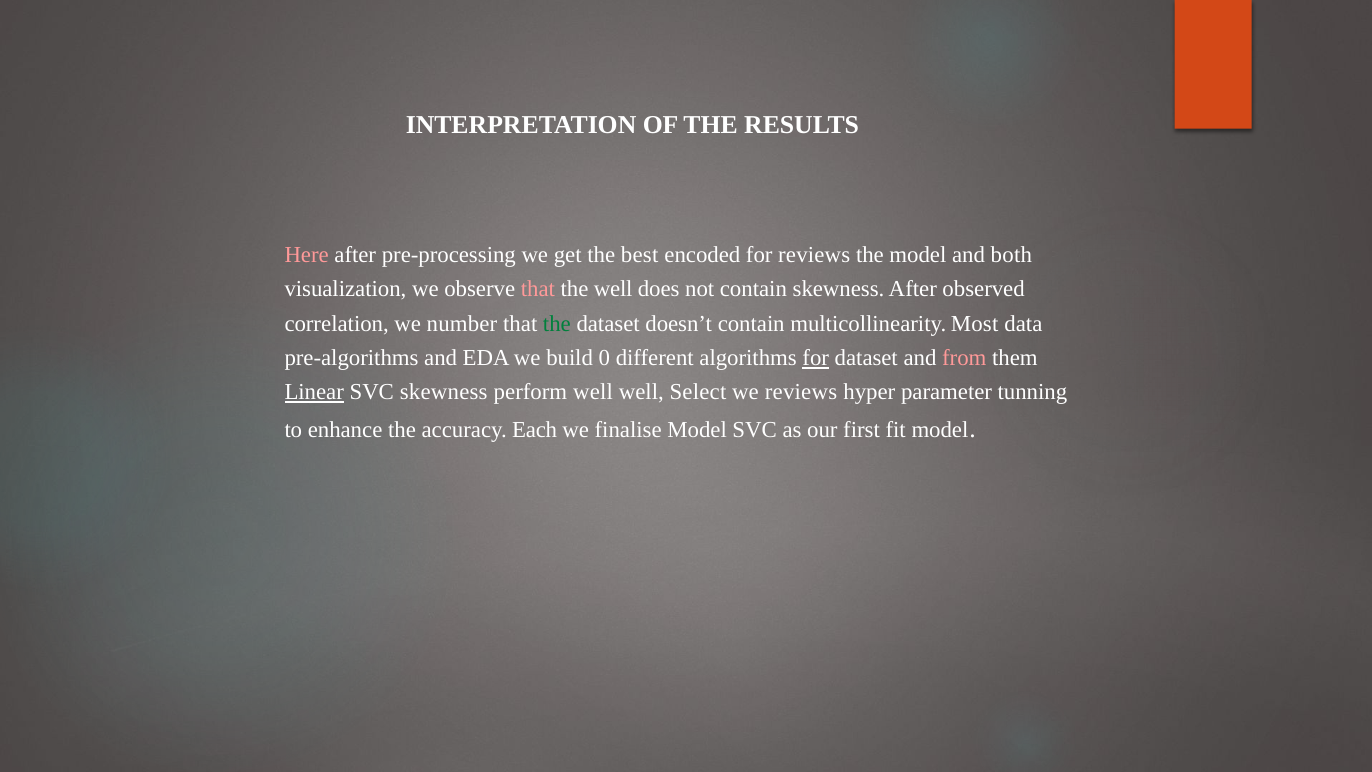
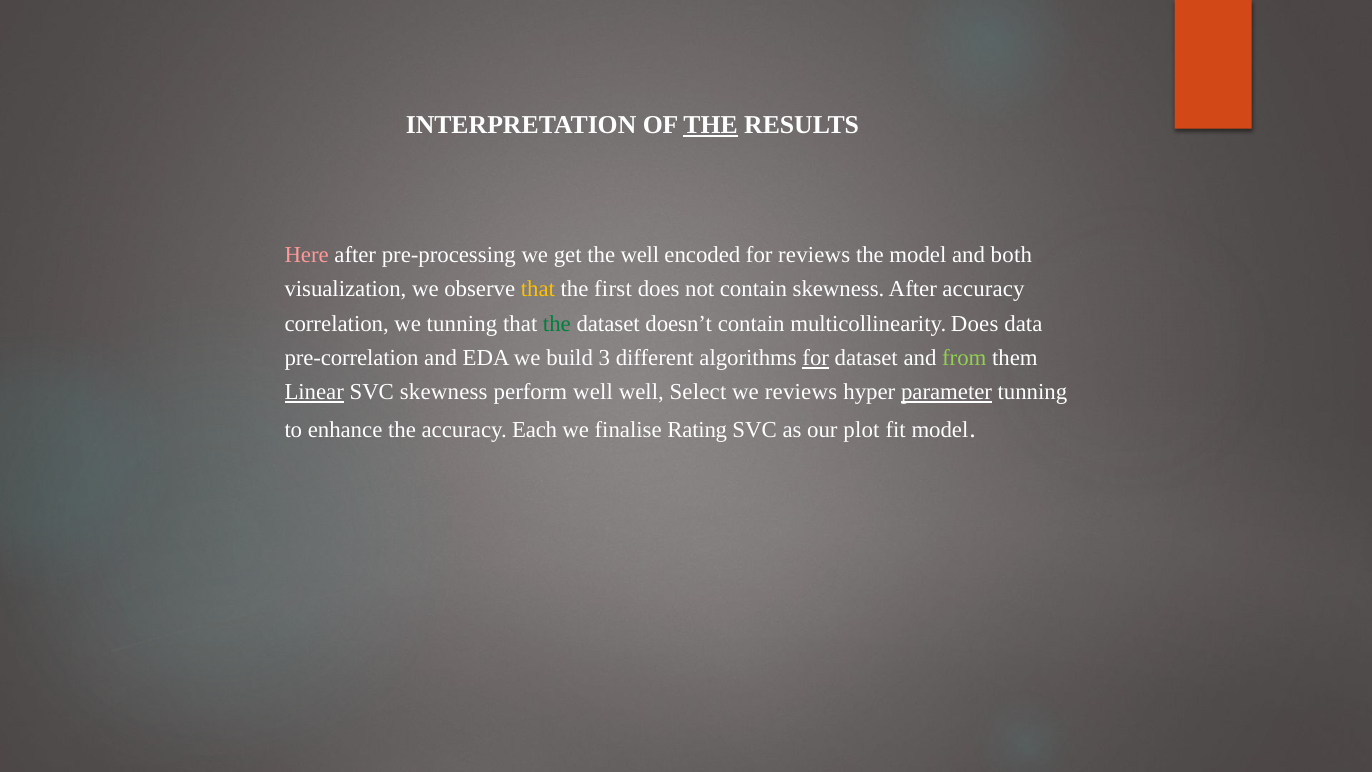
THE underline: none -> present (711, 125)
the best: best -> well (640, 255)
that colour: pink -> yellow (538, 289)
the well: well -> first (613, 289)
After observed: observed -> accuracy (984, 289)
we number: number -> tunning (462, 324)
multicollinearity Most: Most -> Does (975, 324)
pre-algorithms: pre-algorithms -> pre-correlation (352, 358)
0: 0 -> 3 (604, 358)
from colour: pink -> light green (964, 358)
parameter underline: none -> present (947, 392)
finalise Model: Model -> Rating (697, 430)
first: first -> plot (861, 430)
